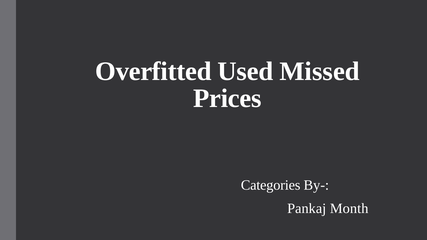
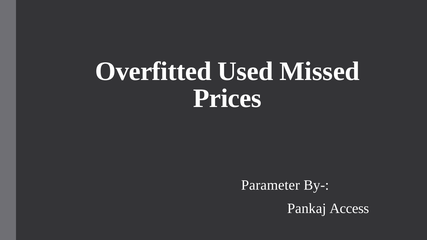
Categories: Categories -> Parameter (270, 185)
Month: Month -> Access (349, 209)
